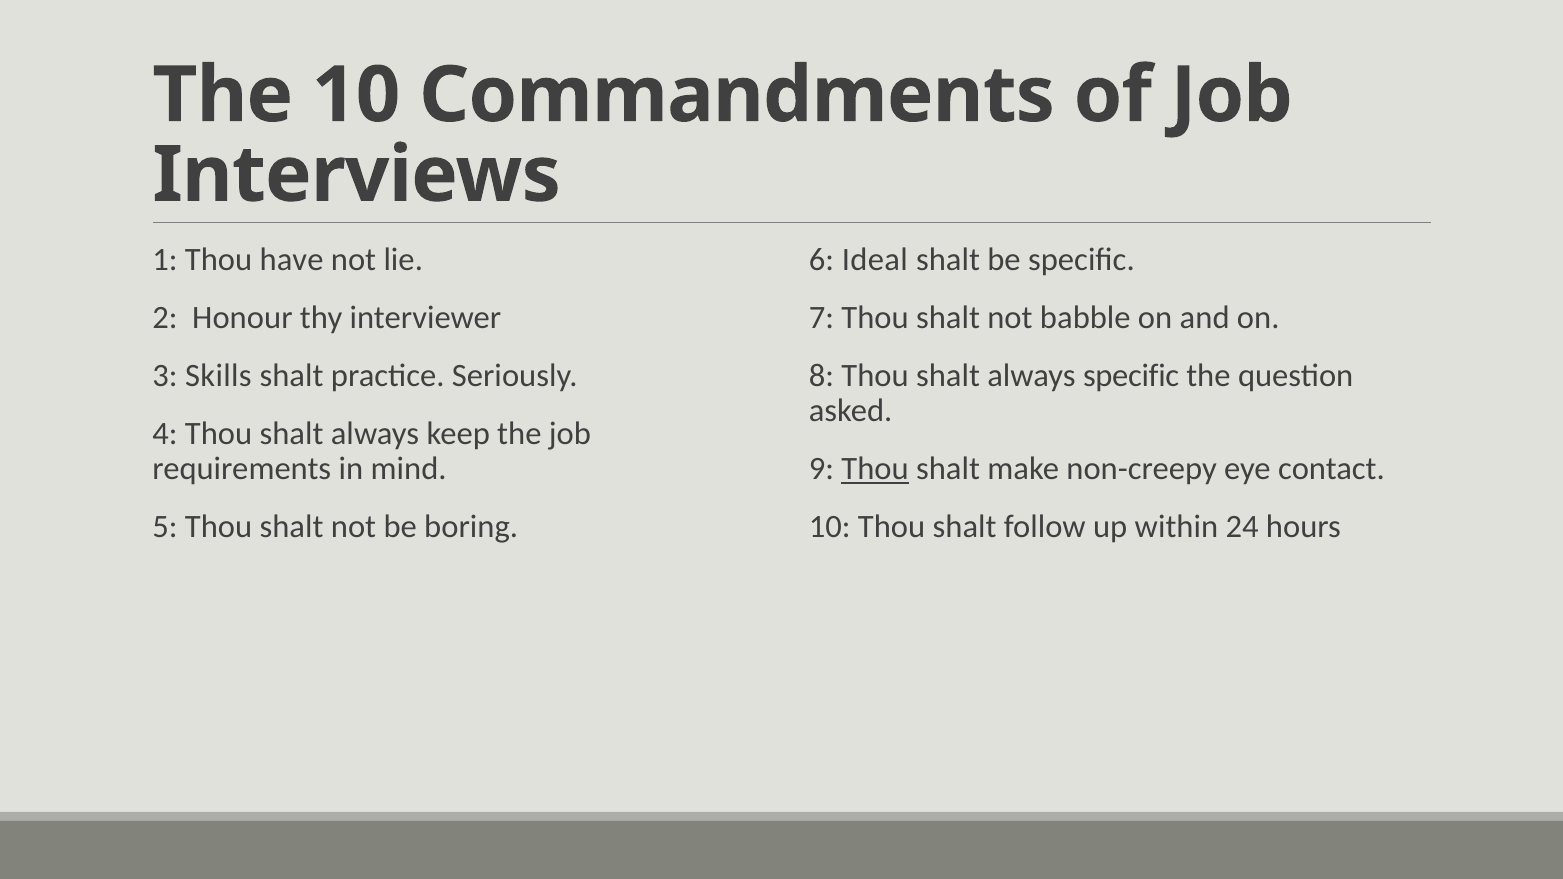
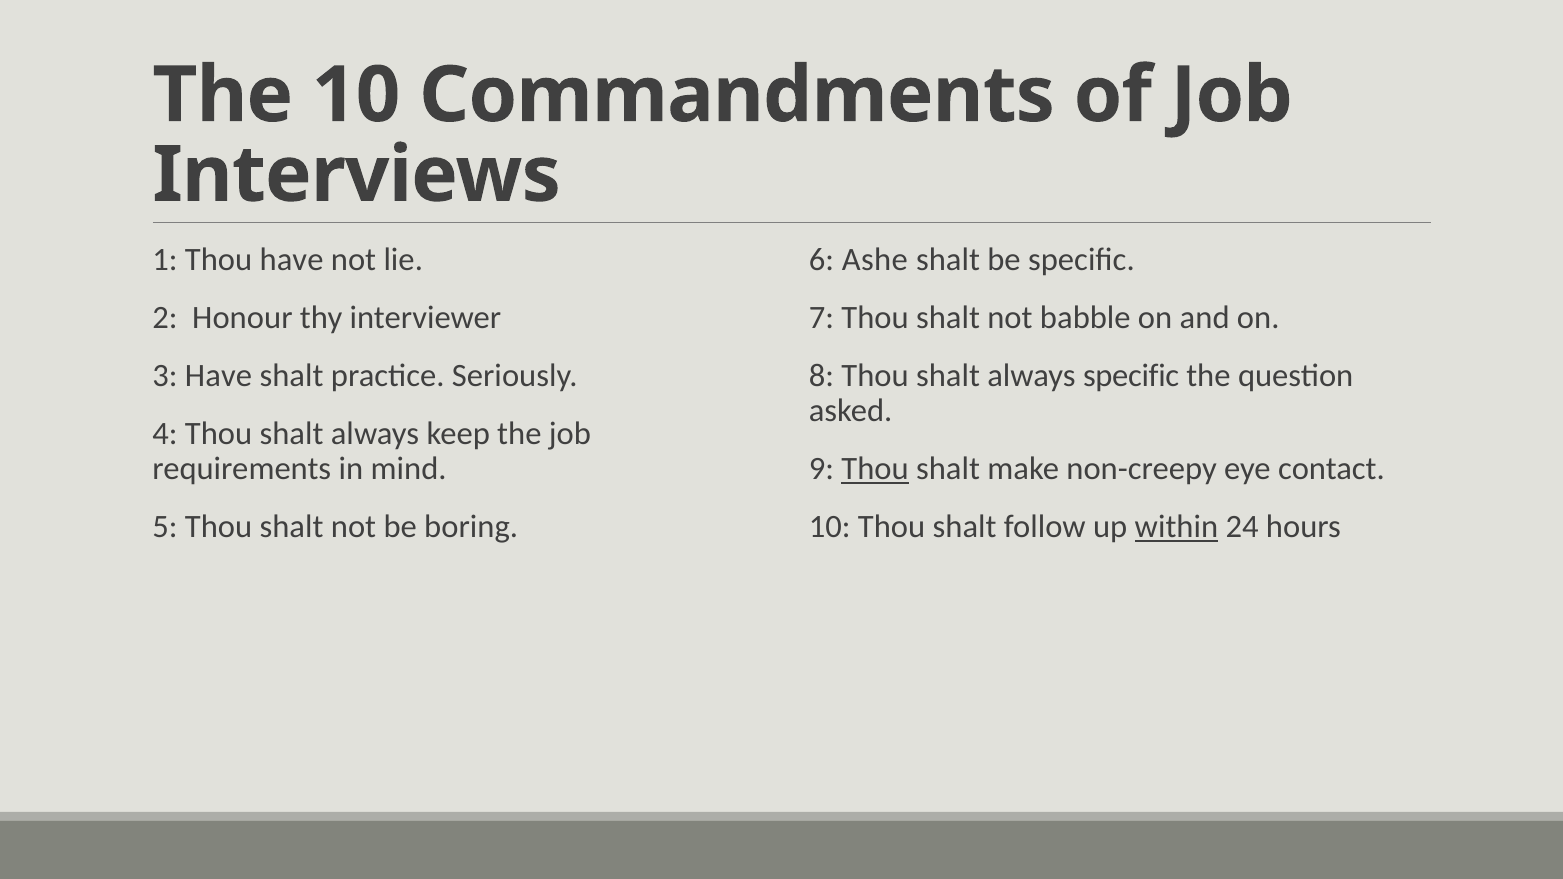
Ideal: Ideal -> Ashe (875, 260)
3 Skills: Skills -> Have (219, 376)
within underline: none -> present (1176, 527)
